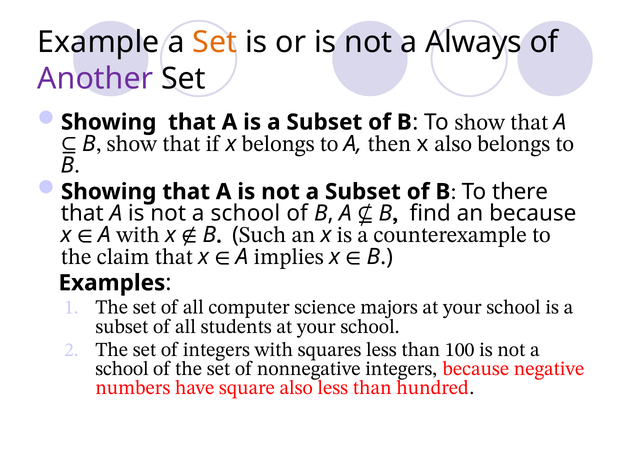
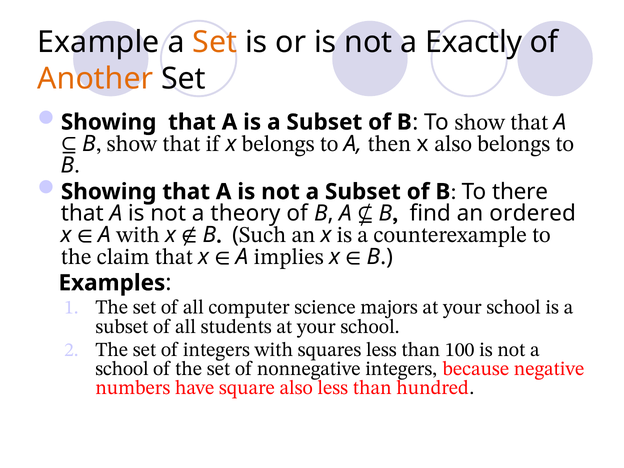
Always: Always -> Exactly (474, 42)
Another colour: purple -> orange (95, 79)
school: school -> theory (245, 213)
an because: because -> ordered (533, 213)
